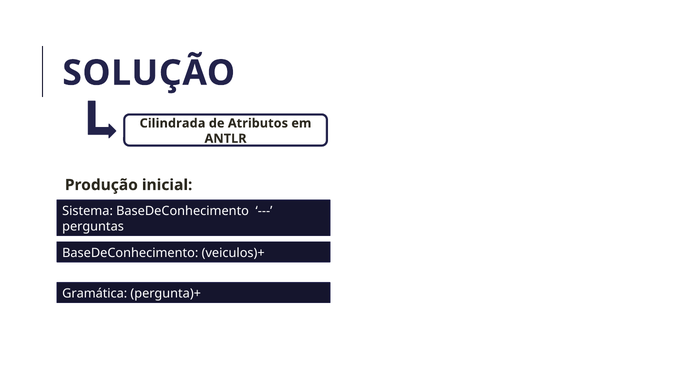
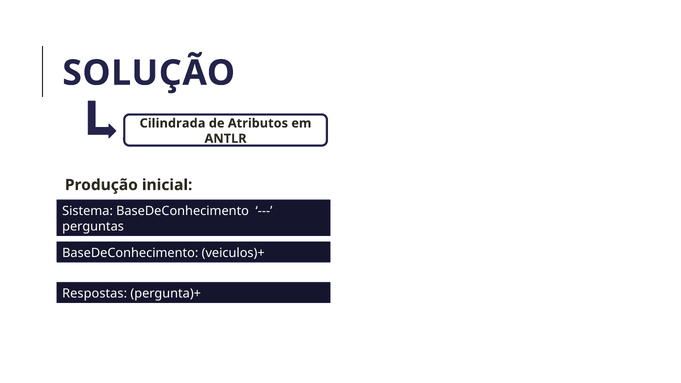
Gramática: Gramática -> Respostas (95, 294)
